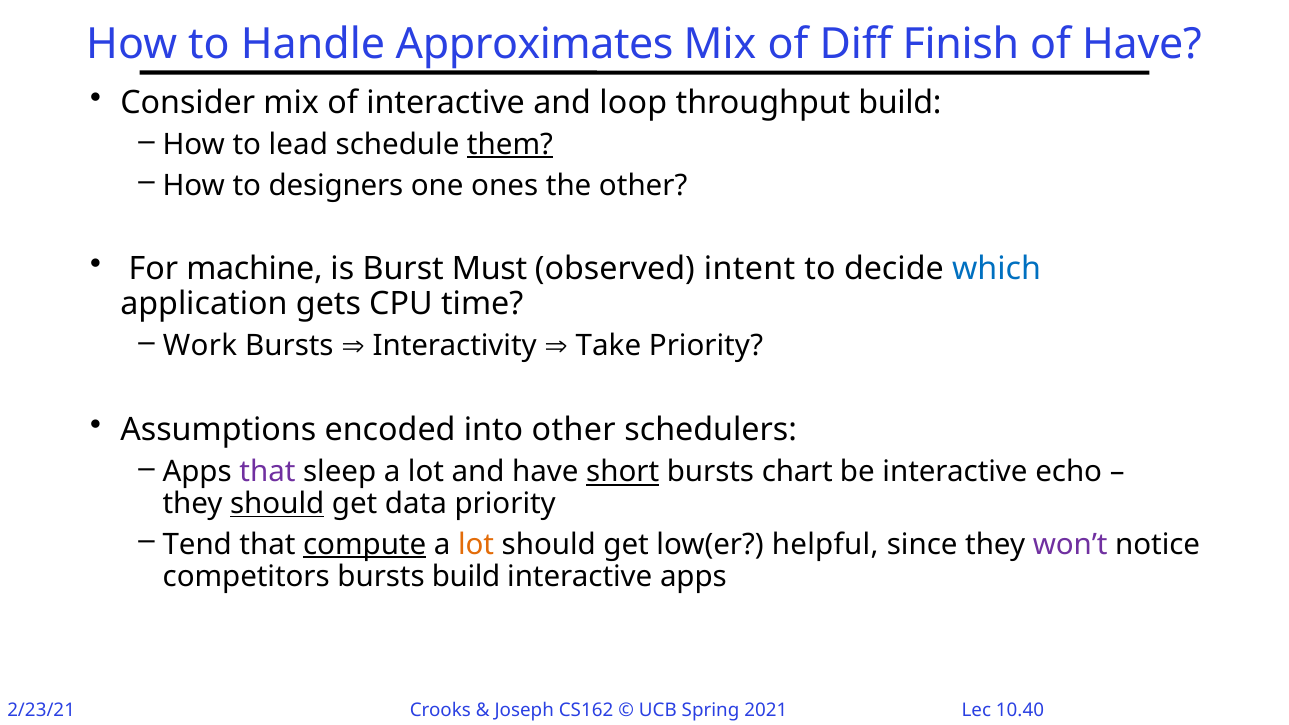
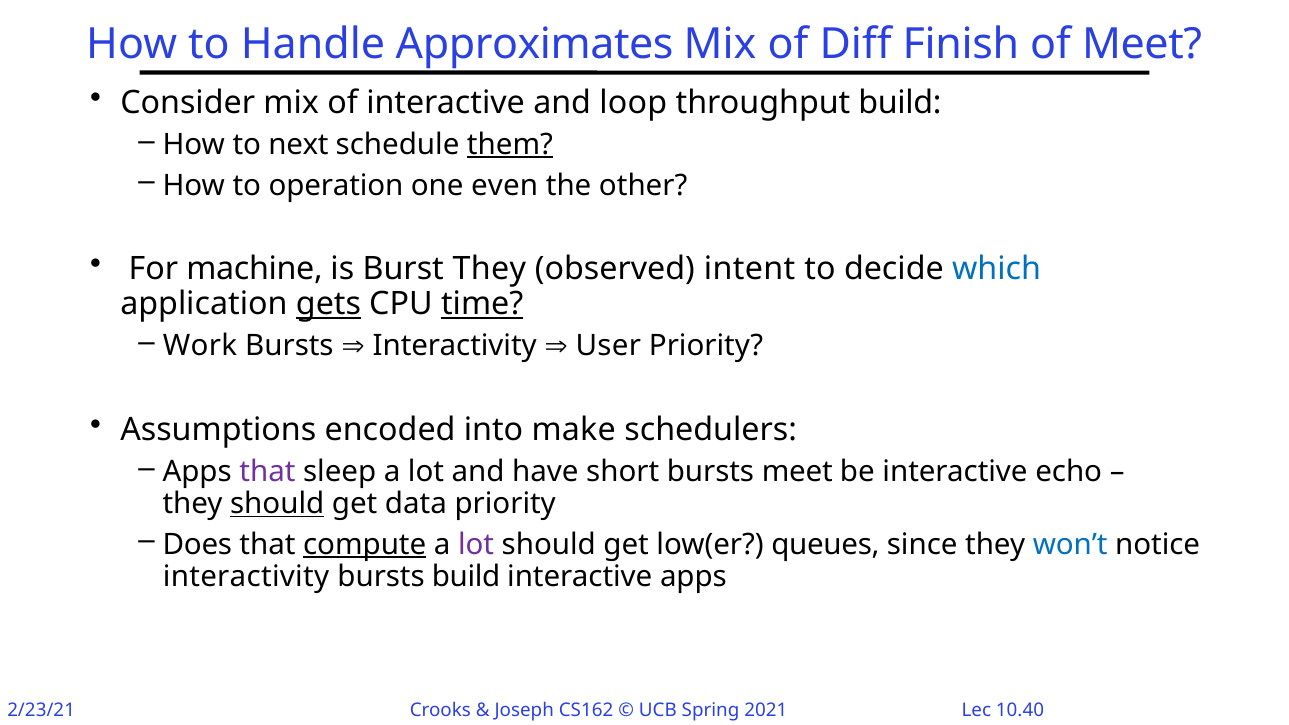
of Have: Have -> Meet (1142, 44)
lead: lead -> next (298, 145)
designers: designers -> operation (336, 185)
ones: ones -> even (505, 185)
Burst Must: Must -> They (489, 269)
gets underline: none -> present (328, 304)
time underline: none -> present (482, 304)
Take: Take -> User (608, 346)
into other: other -> make (574, 430)
short underline: present -> none (623, 472)
bursts chart: chart -> meet (797, 472)
Tend: Tend -> Does (197, 545)
lot colour: orange -> purple (476, 545)
helpful: helpful -> queues (825, 545)
won’t colour: purple -> blue (1070, 545)
competitors: competitors -> interactivity (246, 576)
